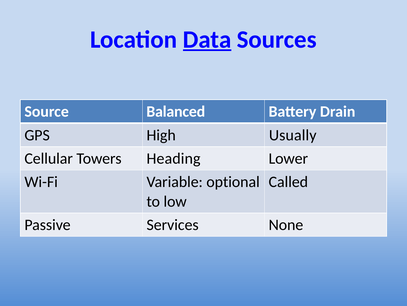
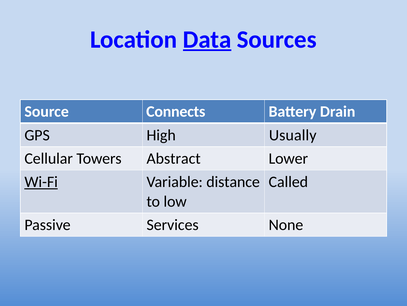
Balanced: Balanced -> Connects (176, 111)
Heading: Heading -> Abstract (174, 158)
Wi-Fi underline: none -> present (41, 182)
optional: optional -> distance (233, 182)
